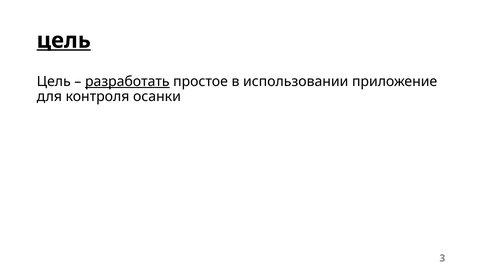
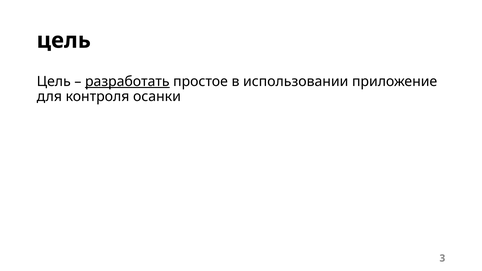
цель underline: present -> none (64, 40)
